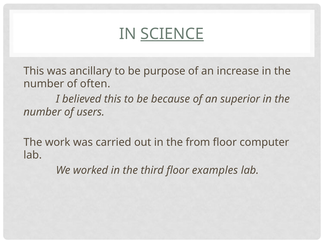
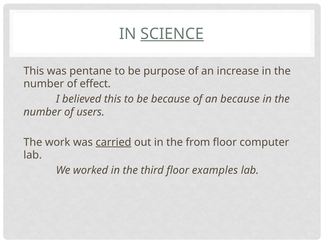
ancillary: ancillary -> pentane (91, 71)
often: often -> effect (95, 84)
an superior: superior -> because (240, 99)
carried underline: none -> present (113, 142)
